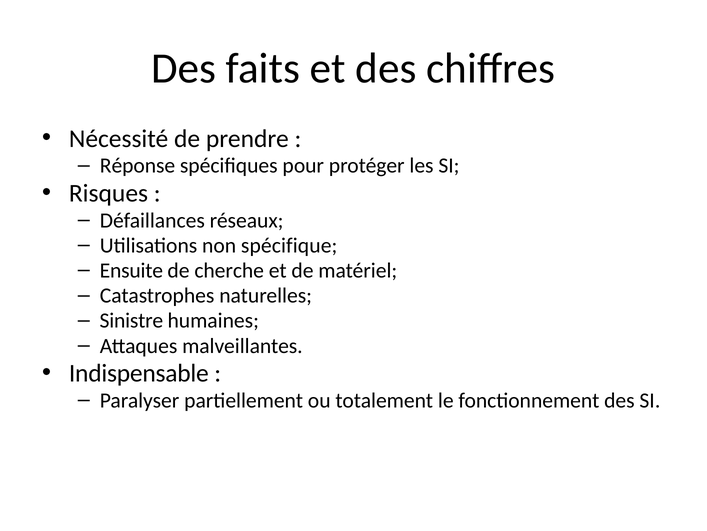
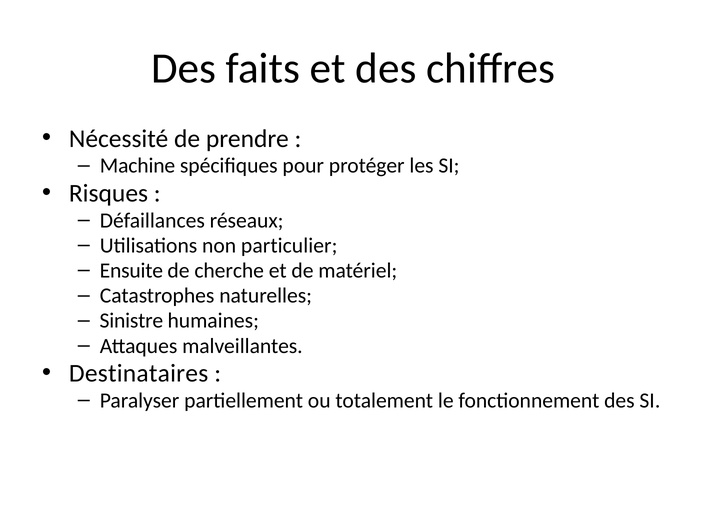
Réponse: Réponse -> Machine (138, 166)
spécifique: spécifique -> particulier (289, 245)
Indispensable: Indispensable -> Destinataires (139, 373)
